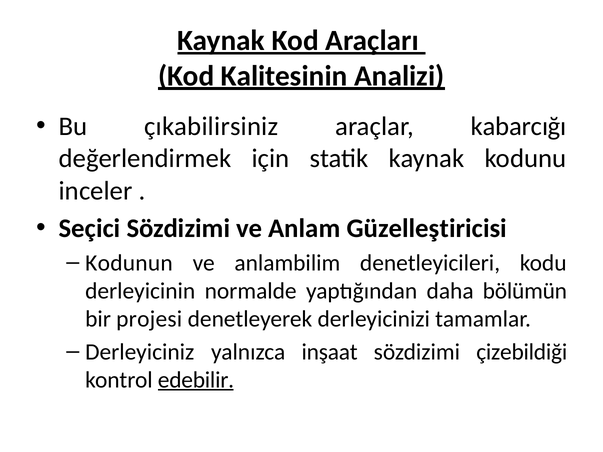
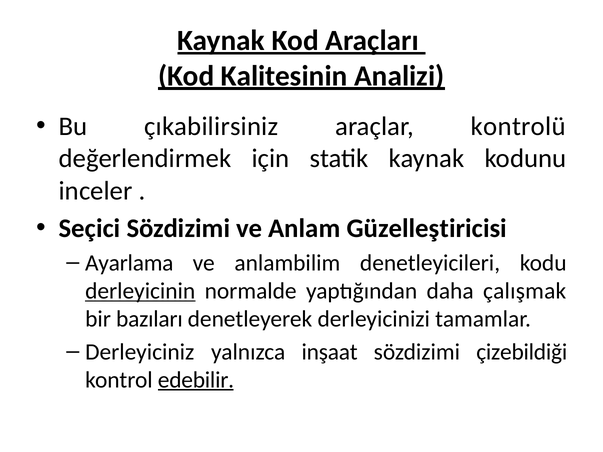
kabarcığı: kabarcığı -> kontrolü (518, 127)
Kodunun: Kodunun -> Ayarlama (129, 263)
derleyicinin underline: none -> present (140, 291)
bölümün: bölümün -> çalışmak (525, 291)
projesi: projesi -> bazıları (149, 319)
